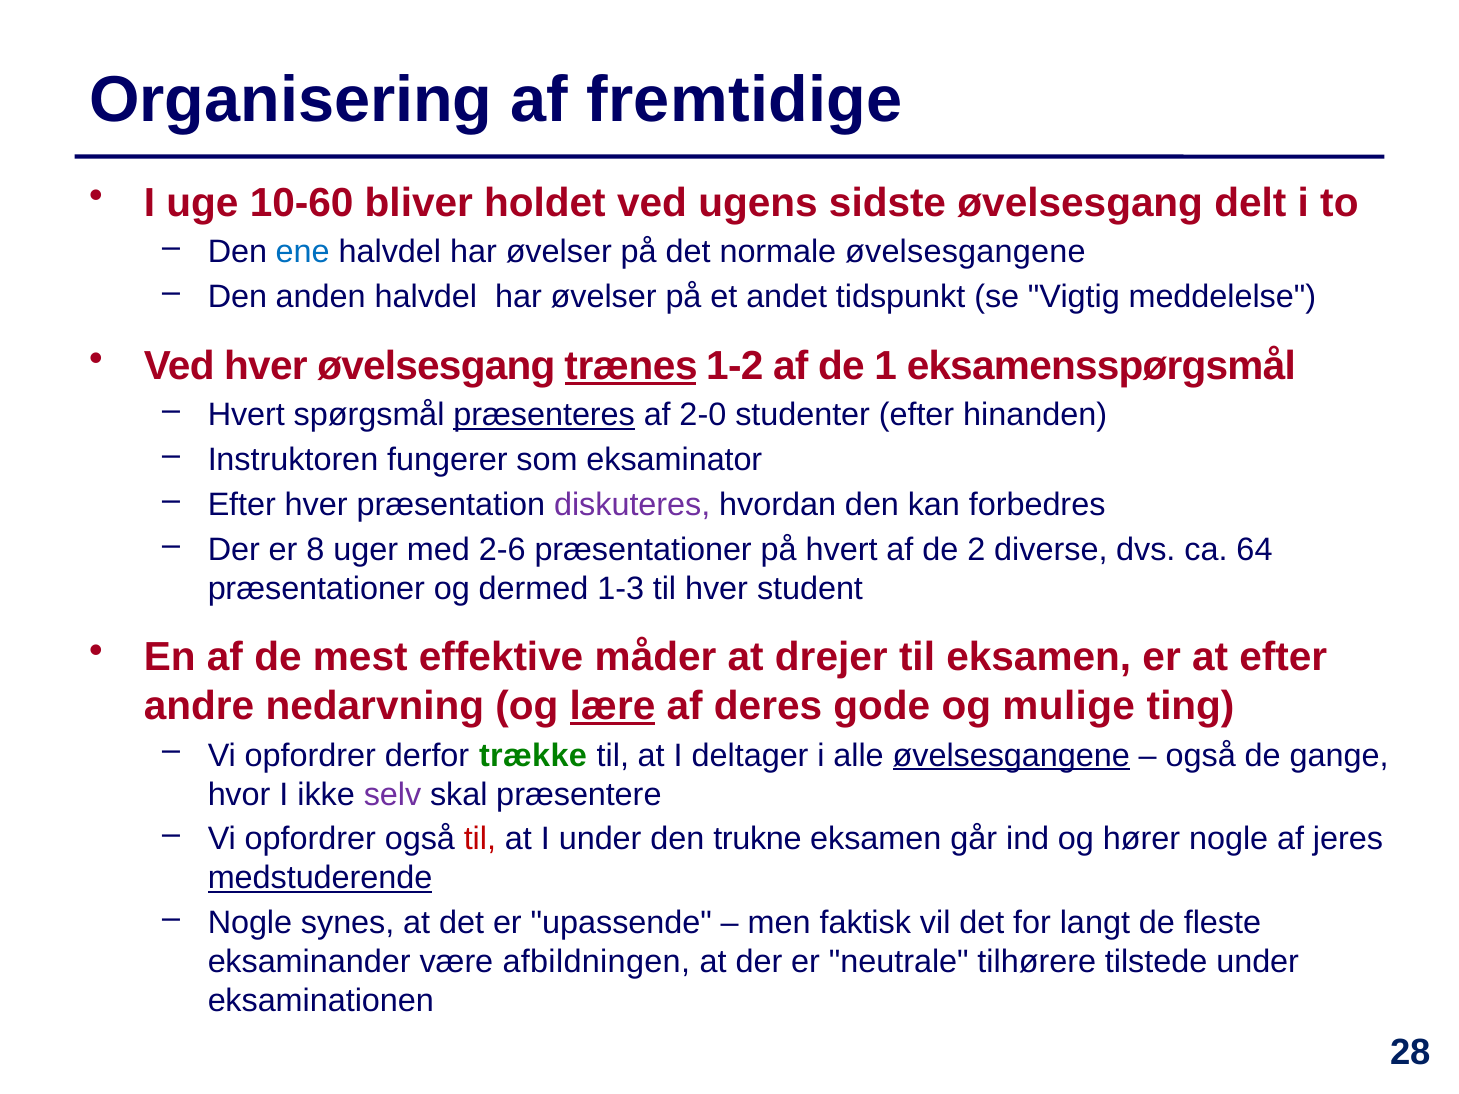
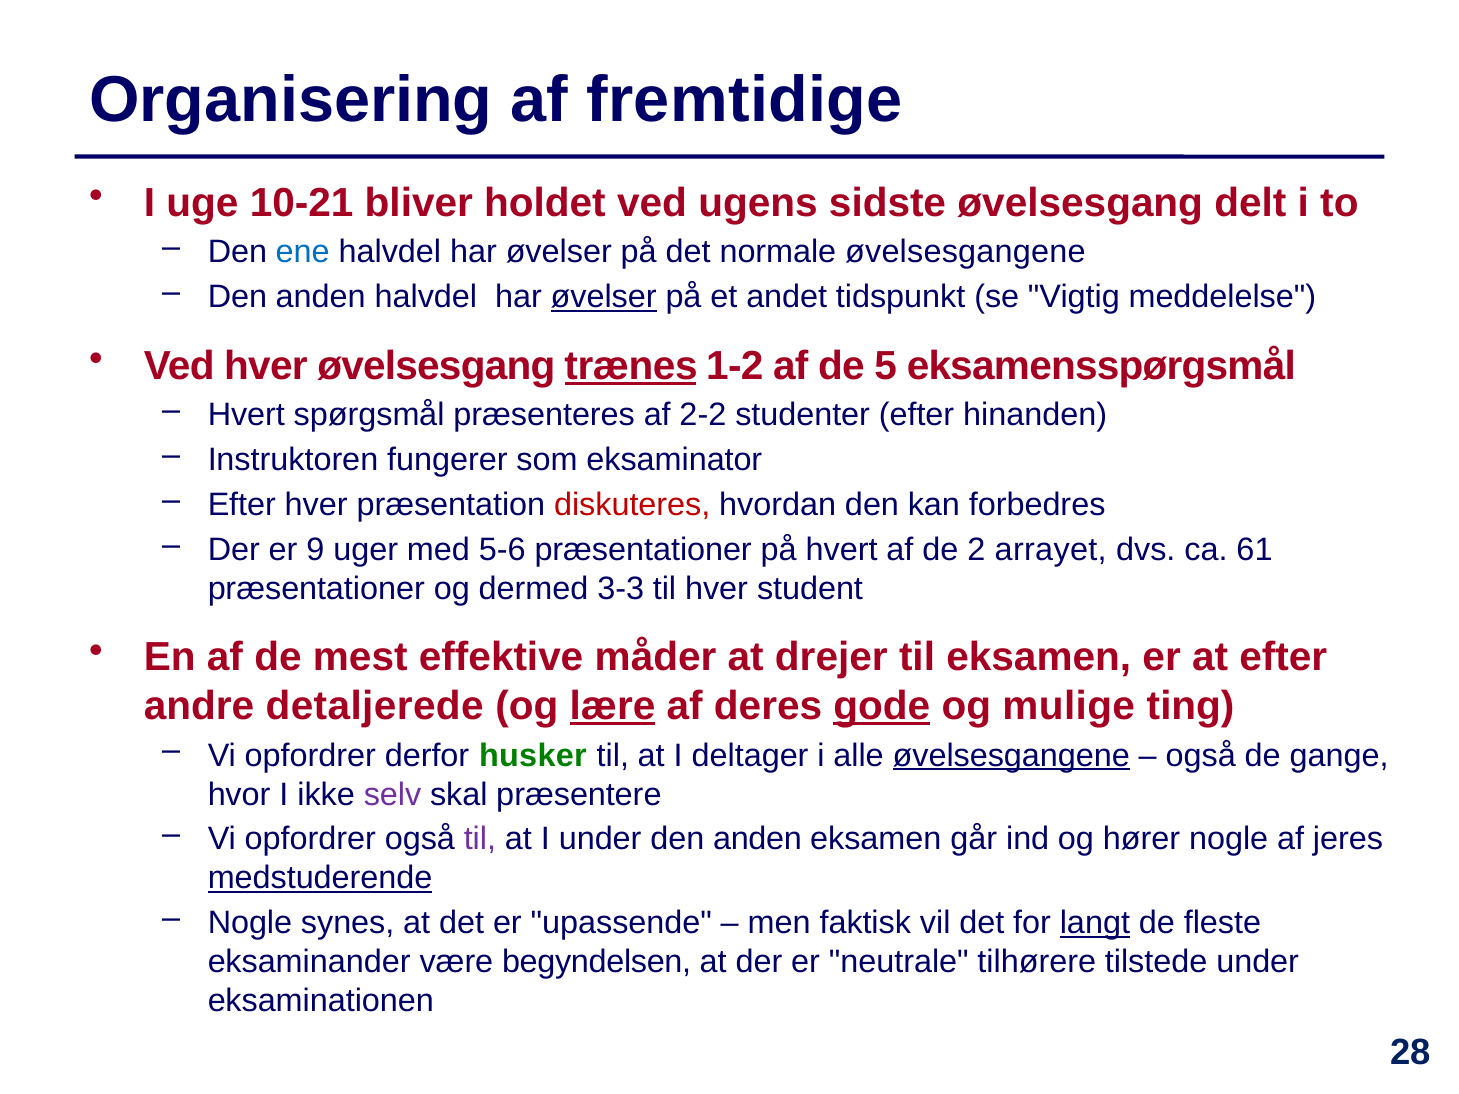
10-60: 10-60 -> 10-21 (302, 203)
øvelser underline: none -> present (604, 297)
1: 1 -> 5 (886, 366)
præsenteres underline: present -> none (544, 415)
2-0: 2-0 -> 2-2 (703, 415)
diskuteres colour: purple -> red (632, 505)
8: 8 -> 9 (315, 550)
2-6: 2-6 -> 5-6 (502, 550)
diverse: diverse -> arrayet (1051, 550)
64: 64 -> 61 (1255, 550)
1-3: 1-3 -> 3-3 (621, 589)
nedarvning: nedarvning -> detaljerede (375, 706)
gode underline: none -> present (882, 706)
trække: trække -> husker (533, 756)
til colour: red -> purple (480, 839)
under den trukne: trukne -> anden (757, 839)
langt underline: none -> present (1095, 923)
afbildningen: afbildningen -> begyndelsen (597, 962)
